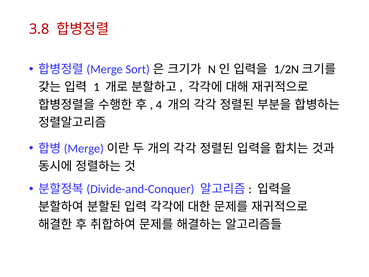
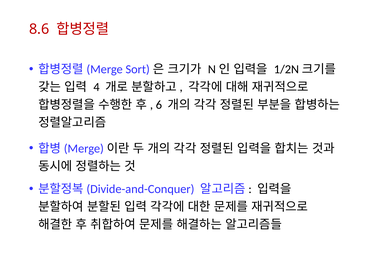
3.8: 3.8 -> 8.6 (39, 29)
1: 1 -> 4 (96, 87)
4: 4 -> 6 (159, 105)
